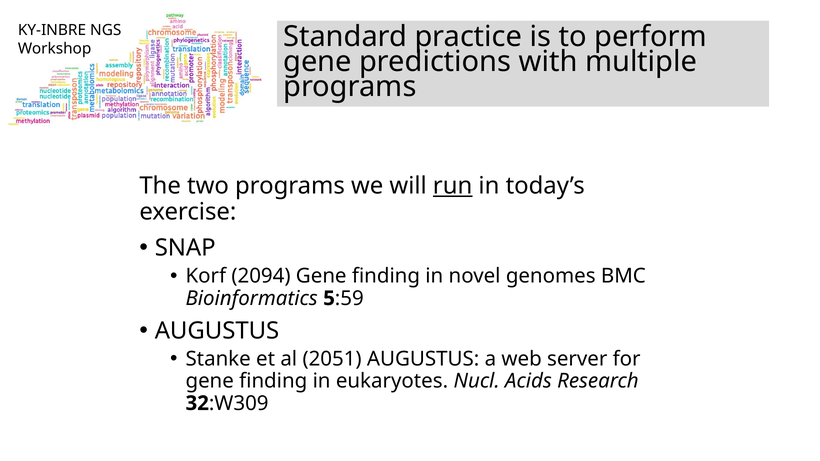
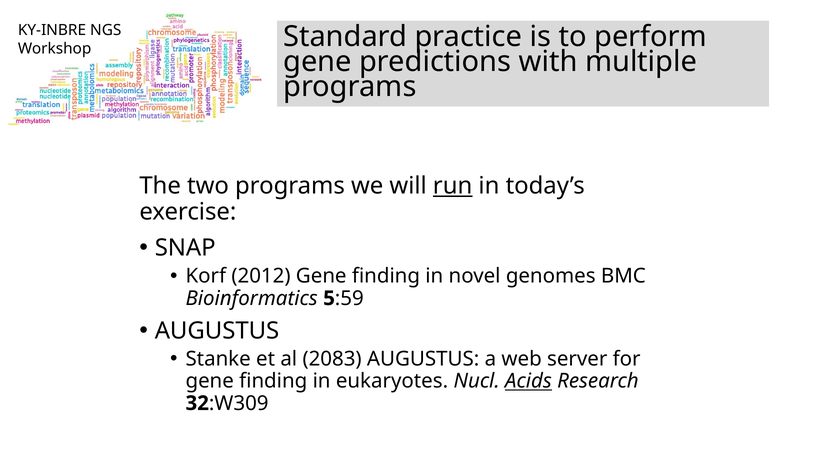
2094: 2094 -> 2012 (261, 276)
2051: 2051 -> 2083 (332, 359)
Acids underline: none -> present (528, 381)
